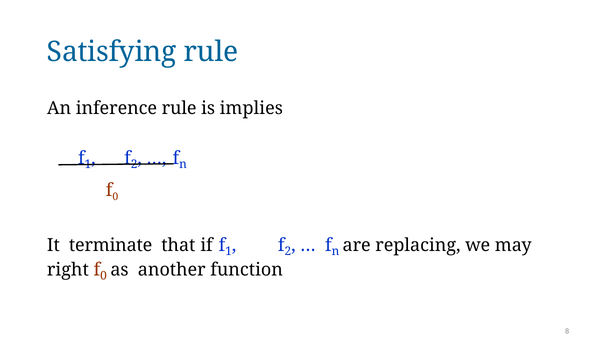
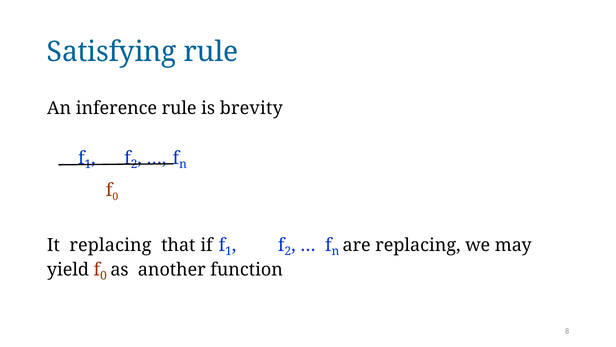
implies: implies -> brevity (251, 108)
It terminate: terminate -> replacing (110, 245)
right: right -> yield (68, 269)
